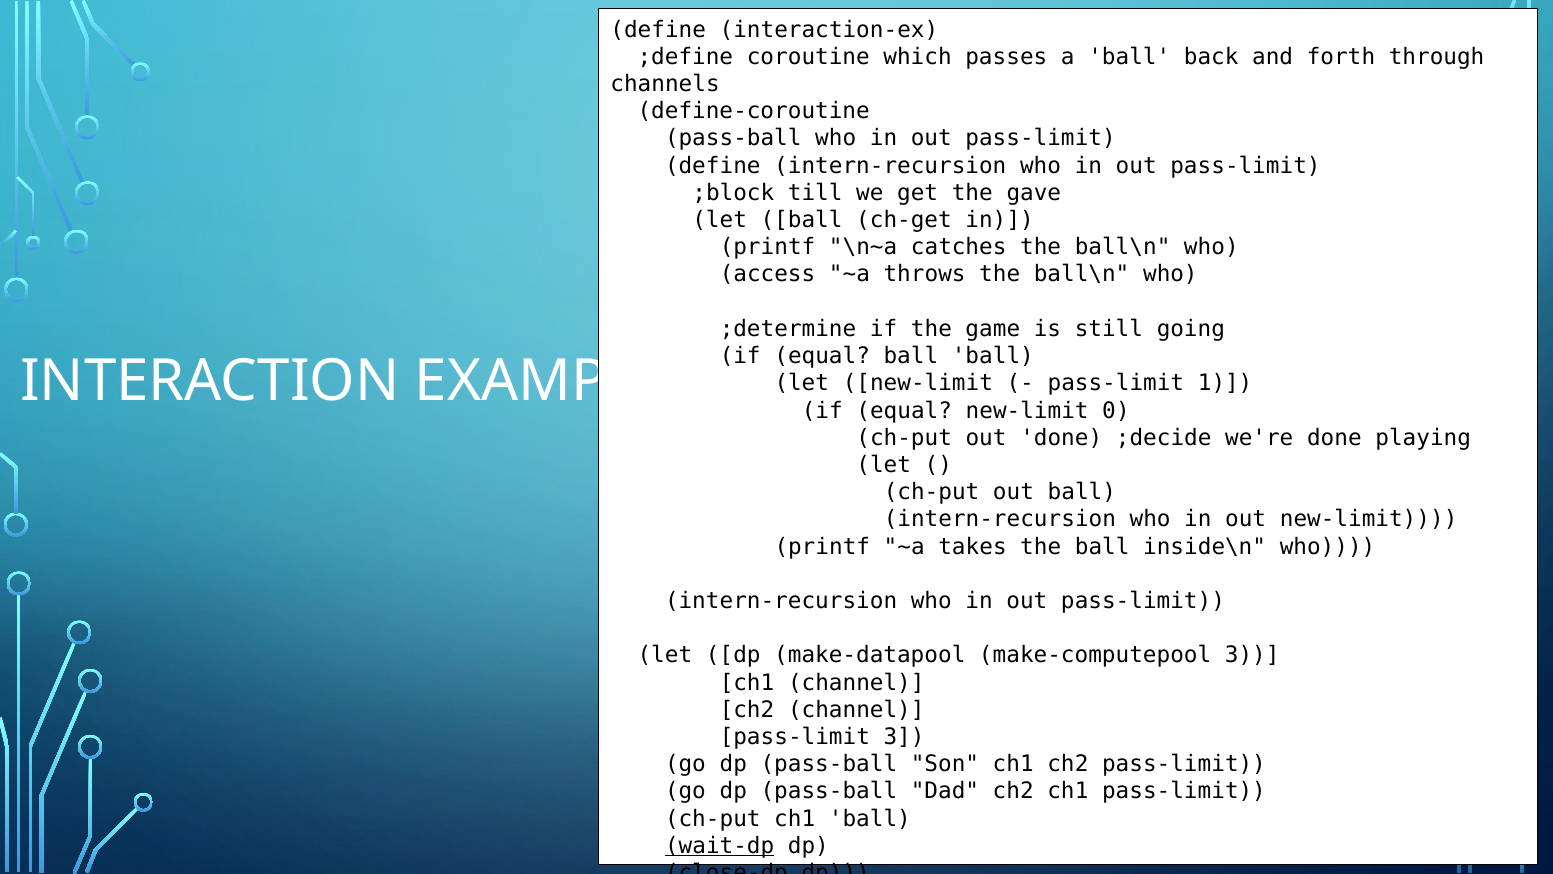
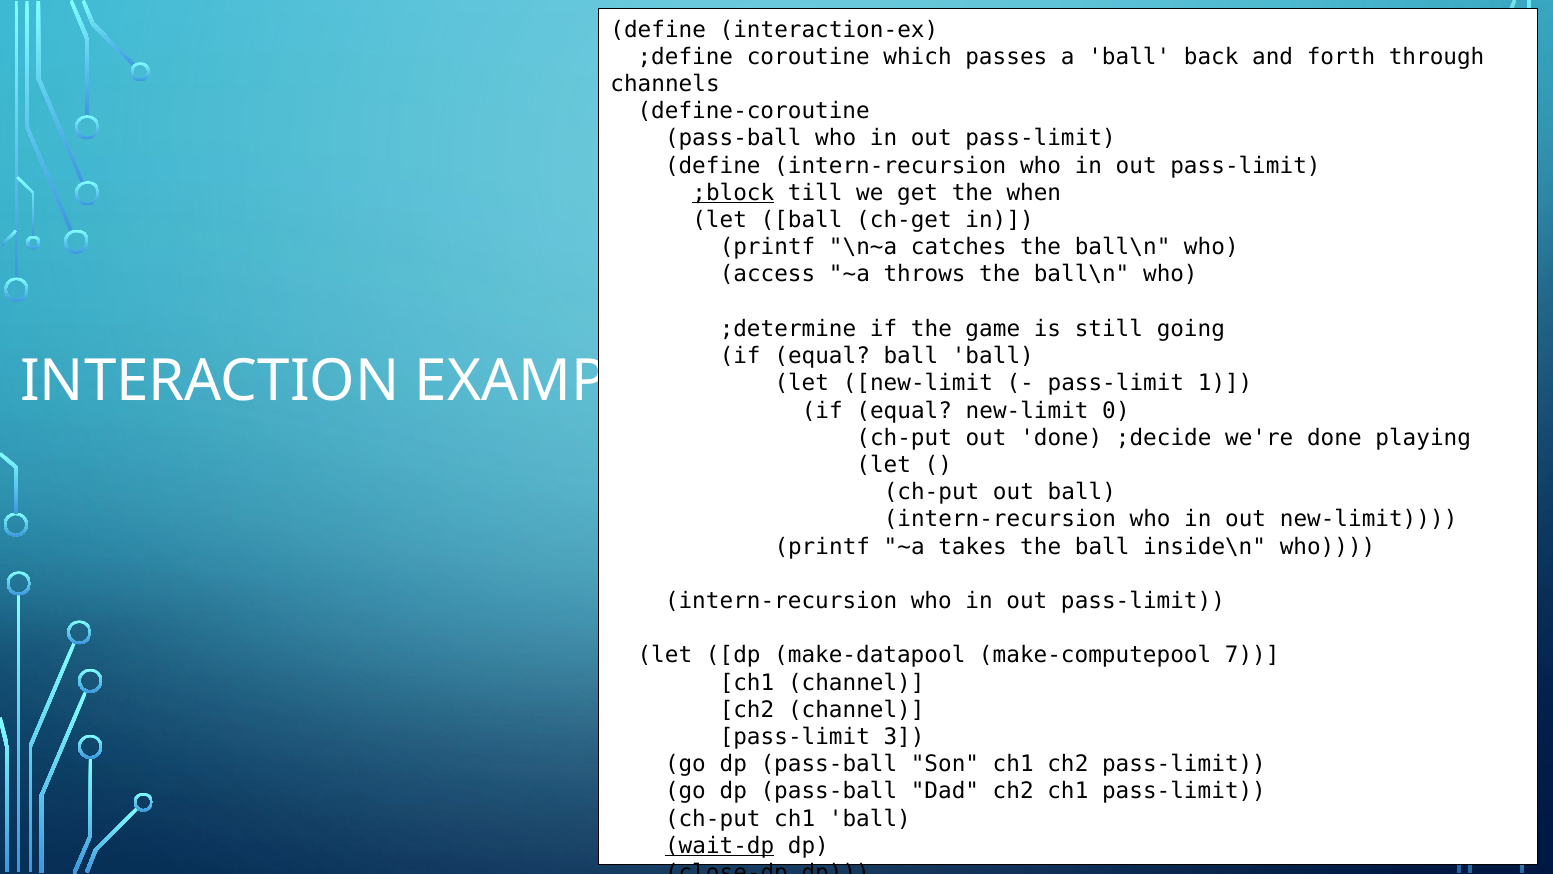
;block underline: none -> present (733, 193)
gave: gave -> when (1034, 193)
make-computepool 3: 3 -> 7 (1252, 655)
